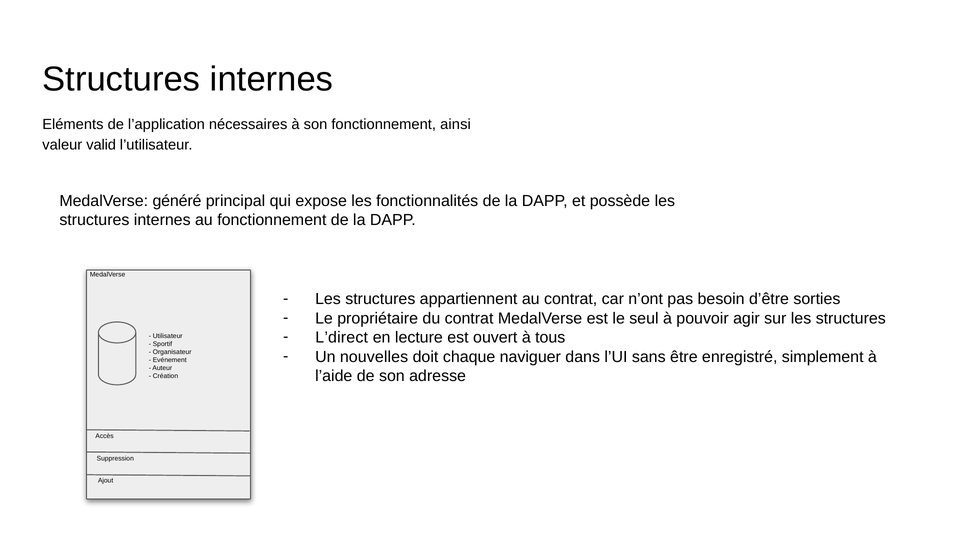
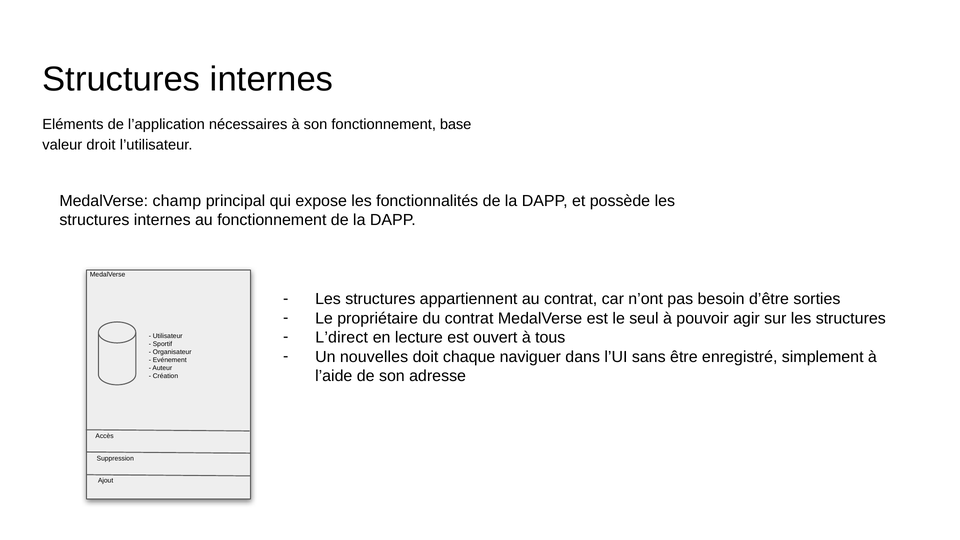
ainsi: ainsi -> base (456, 125)
valid: valid -> droit (101, 145)
généré: généré -> champ (177, 201)
